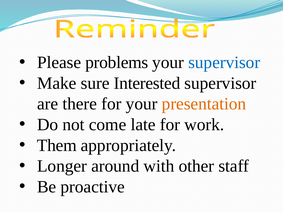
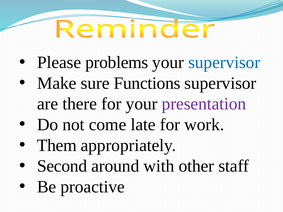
Interested: Interested -> Functions (147, 83)
presentation colour: orange -> purple (204, 104)
Longer: Longer -> Second (62, 166)
